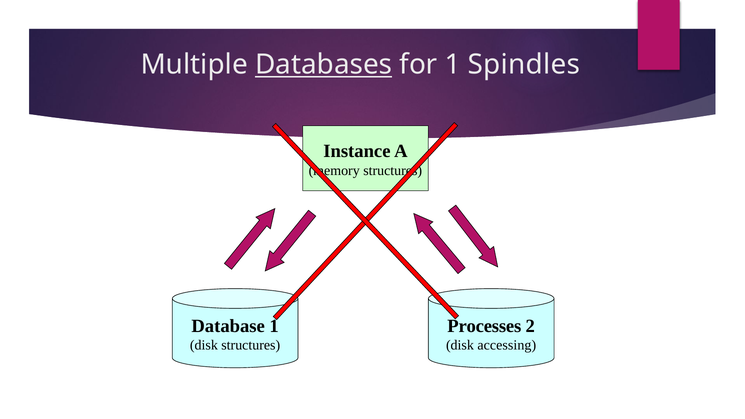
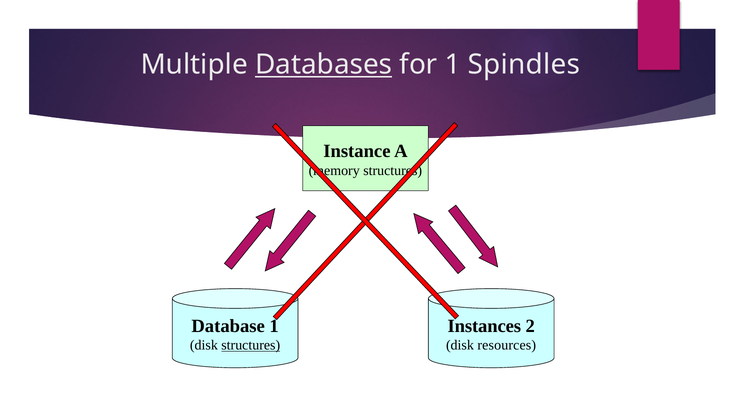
Processes: Processes -> Instances (484, 326)
structures underline: none -> present (251, 345)
accessing: accessing -> resources (507, 345)
